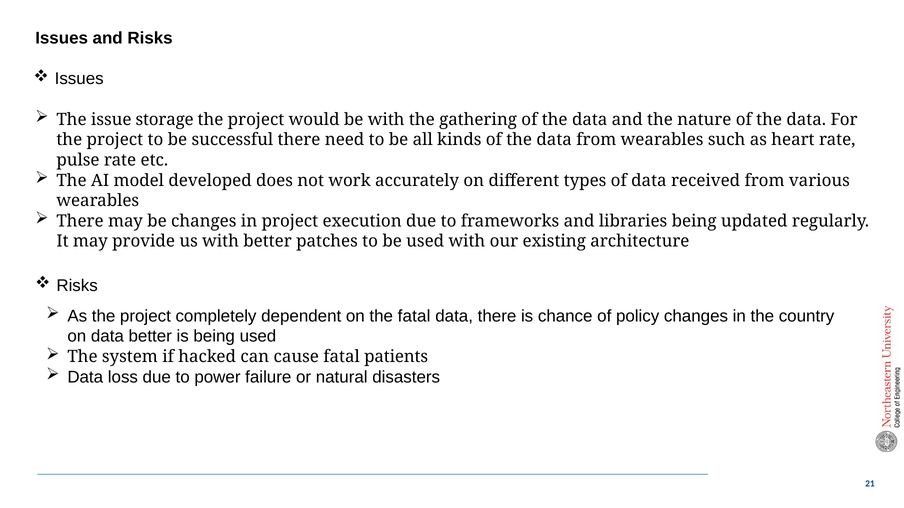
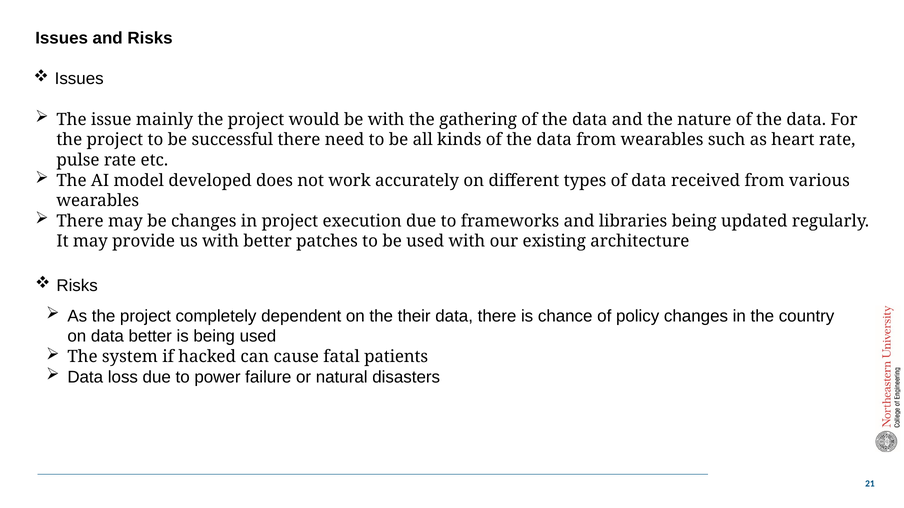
storage: storage -> mainly (165, 120)
the fatal: fatal -> their (414, 316)
